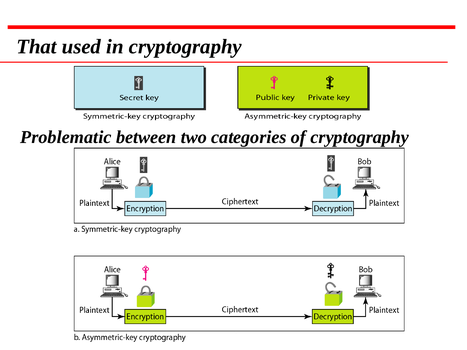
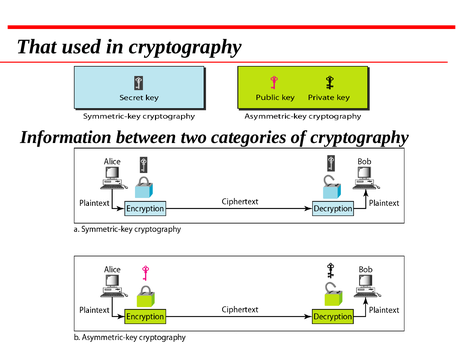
Problematic: Problematic -> Information (66, 137)
